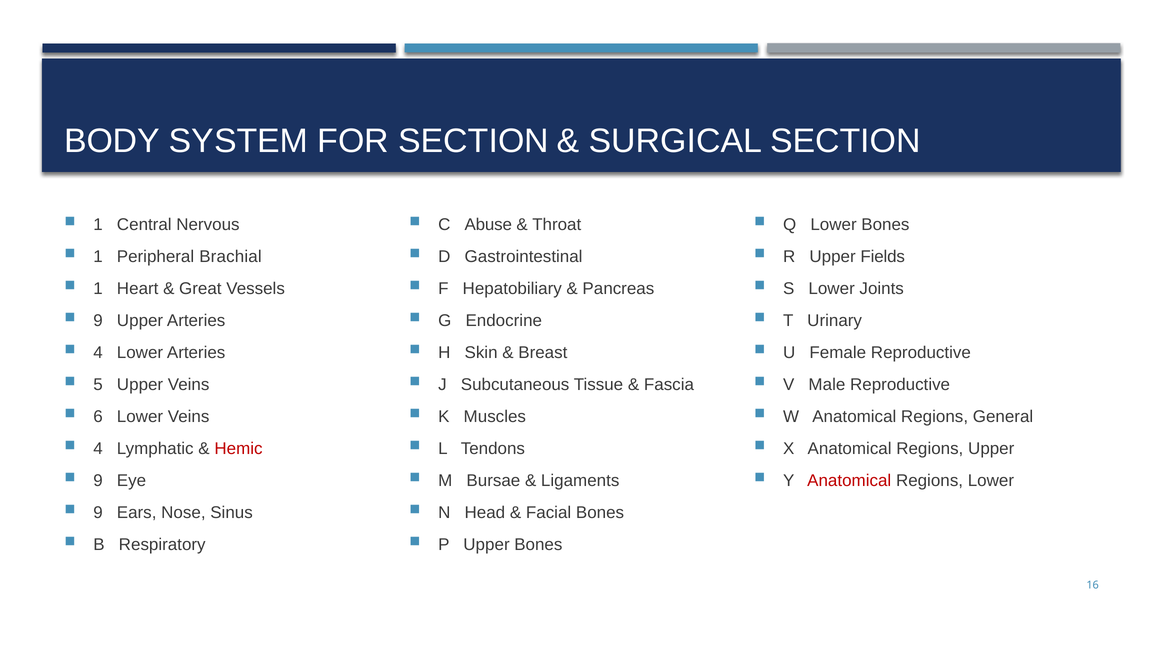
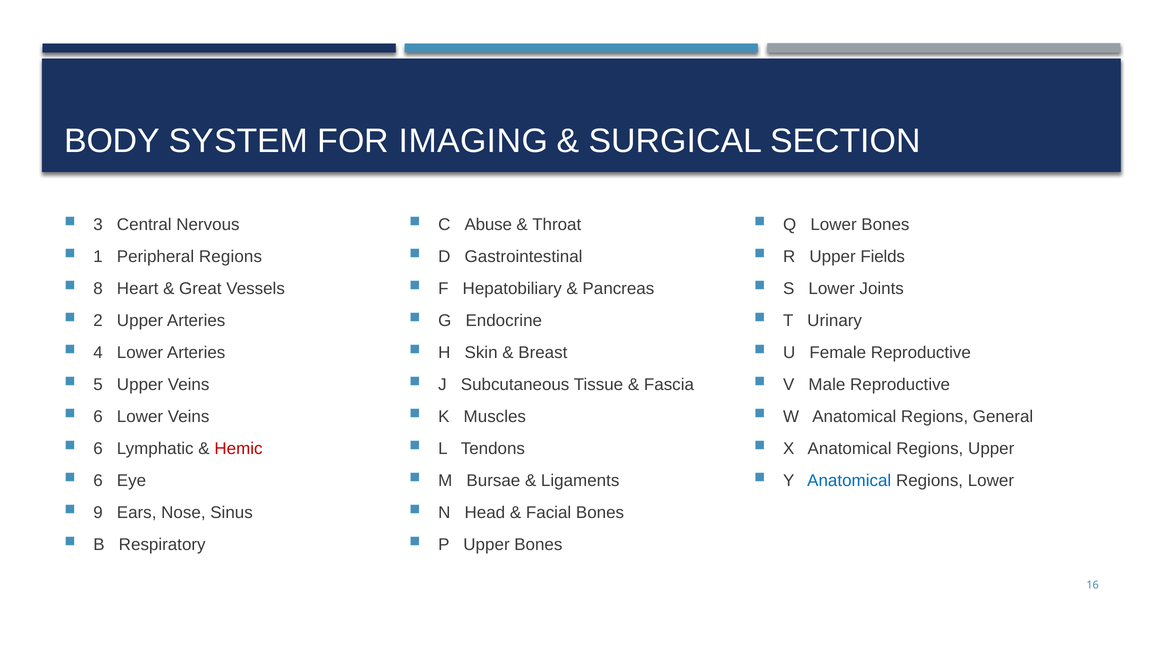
FOR SECTION: SECTION -> IMAGING (473, 141)
1: 1 -> 3 (98, 225)
Peripheral Brachial: Brachial -> Regions (231, 257)
1: 1 -> 8 (98, 289)
9: 9 -> 2 (98, 321)
4: 4 -> 6 (98, 449)
9: 9 -> 6 (98, 481)
Anatomical colour: red -> blue (849, 481)
